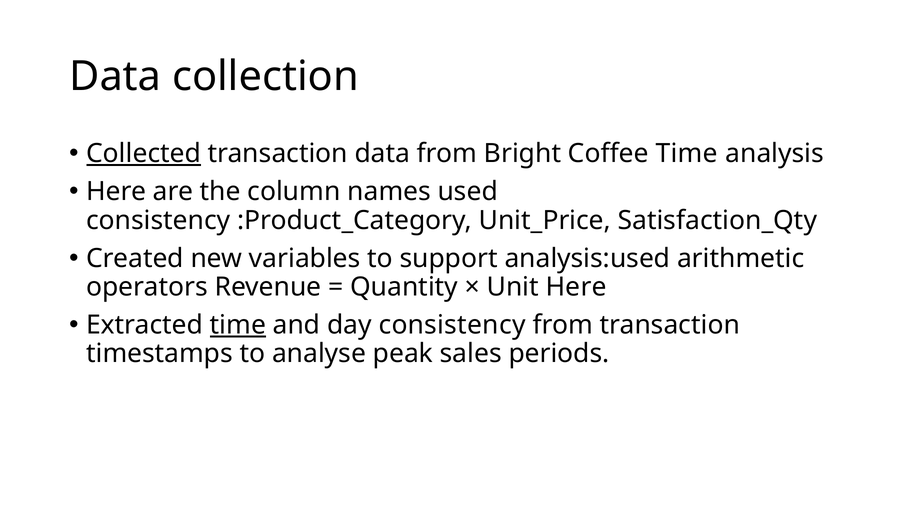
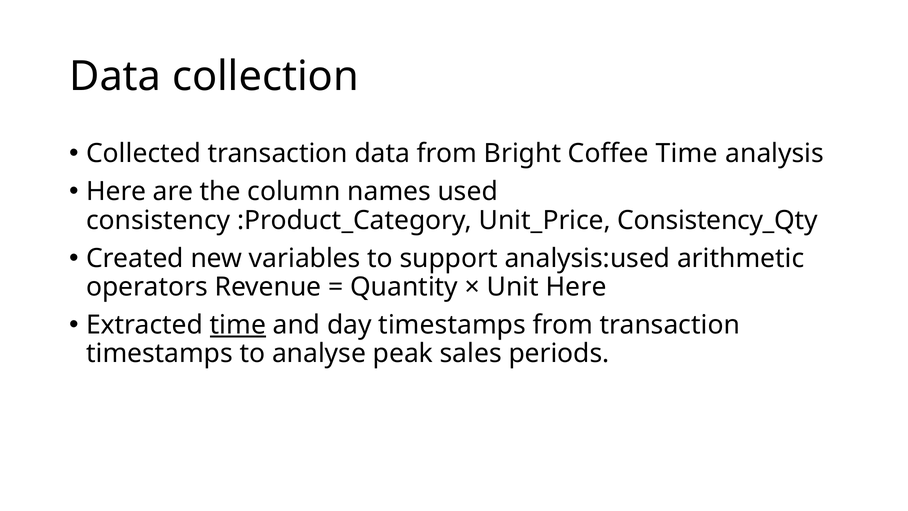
Collected underline: present -> none (144, 154)
Satisfaction_Qty: Satisfaction_Qty -> Consistency_Qty (718, 220)
day consistency: consistency -> timestamps (452, 325)
